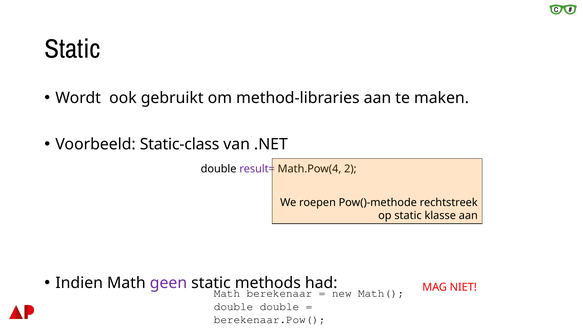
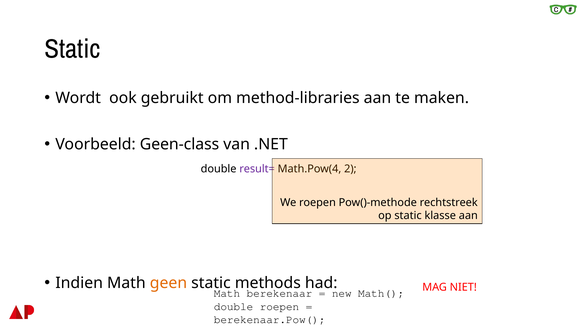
Static-class: Static-class -> Geen-class (180, 144)
geen colour: purple -> orange (168, 283)
double double: double -> roepen (279, 306)
